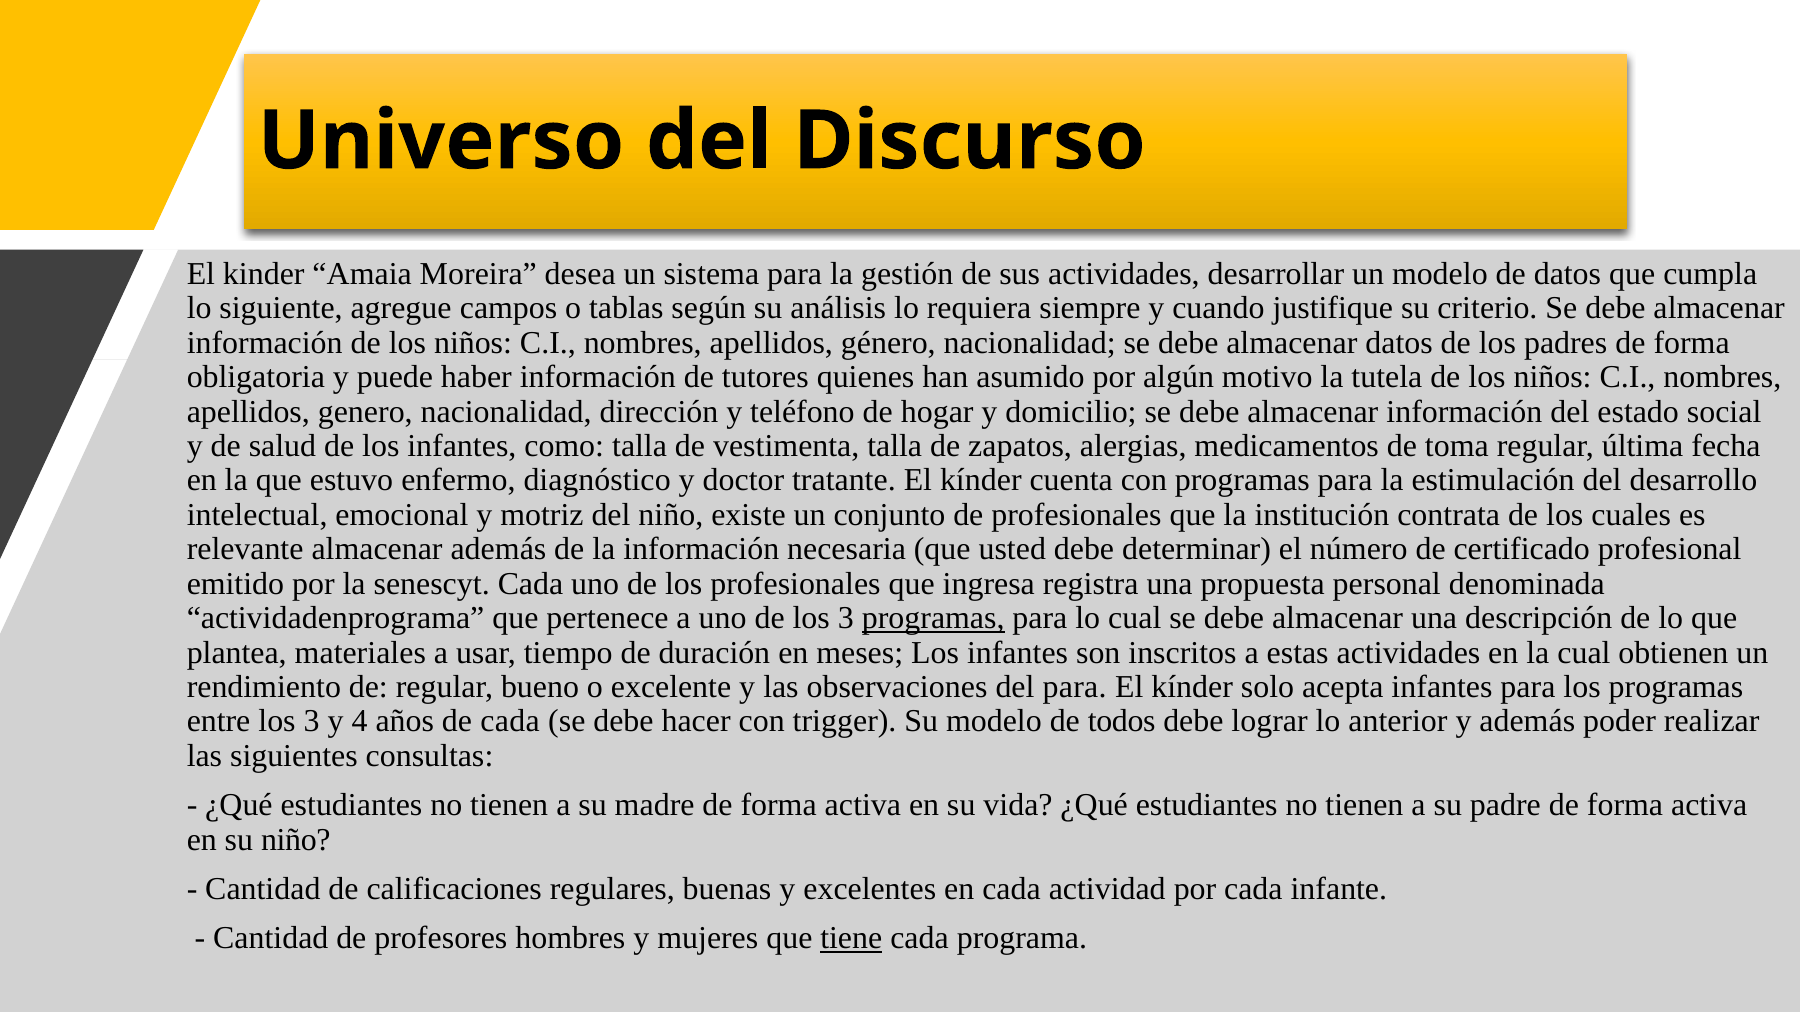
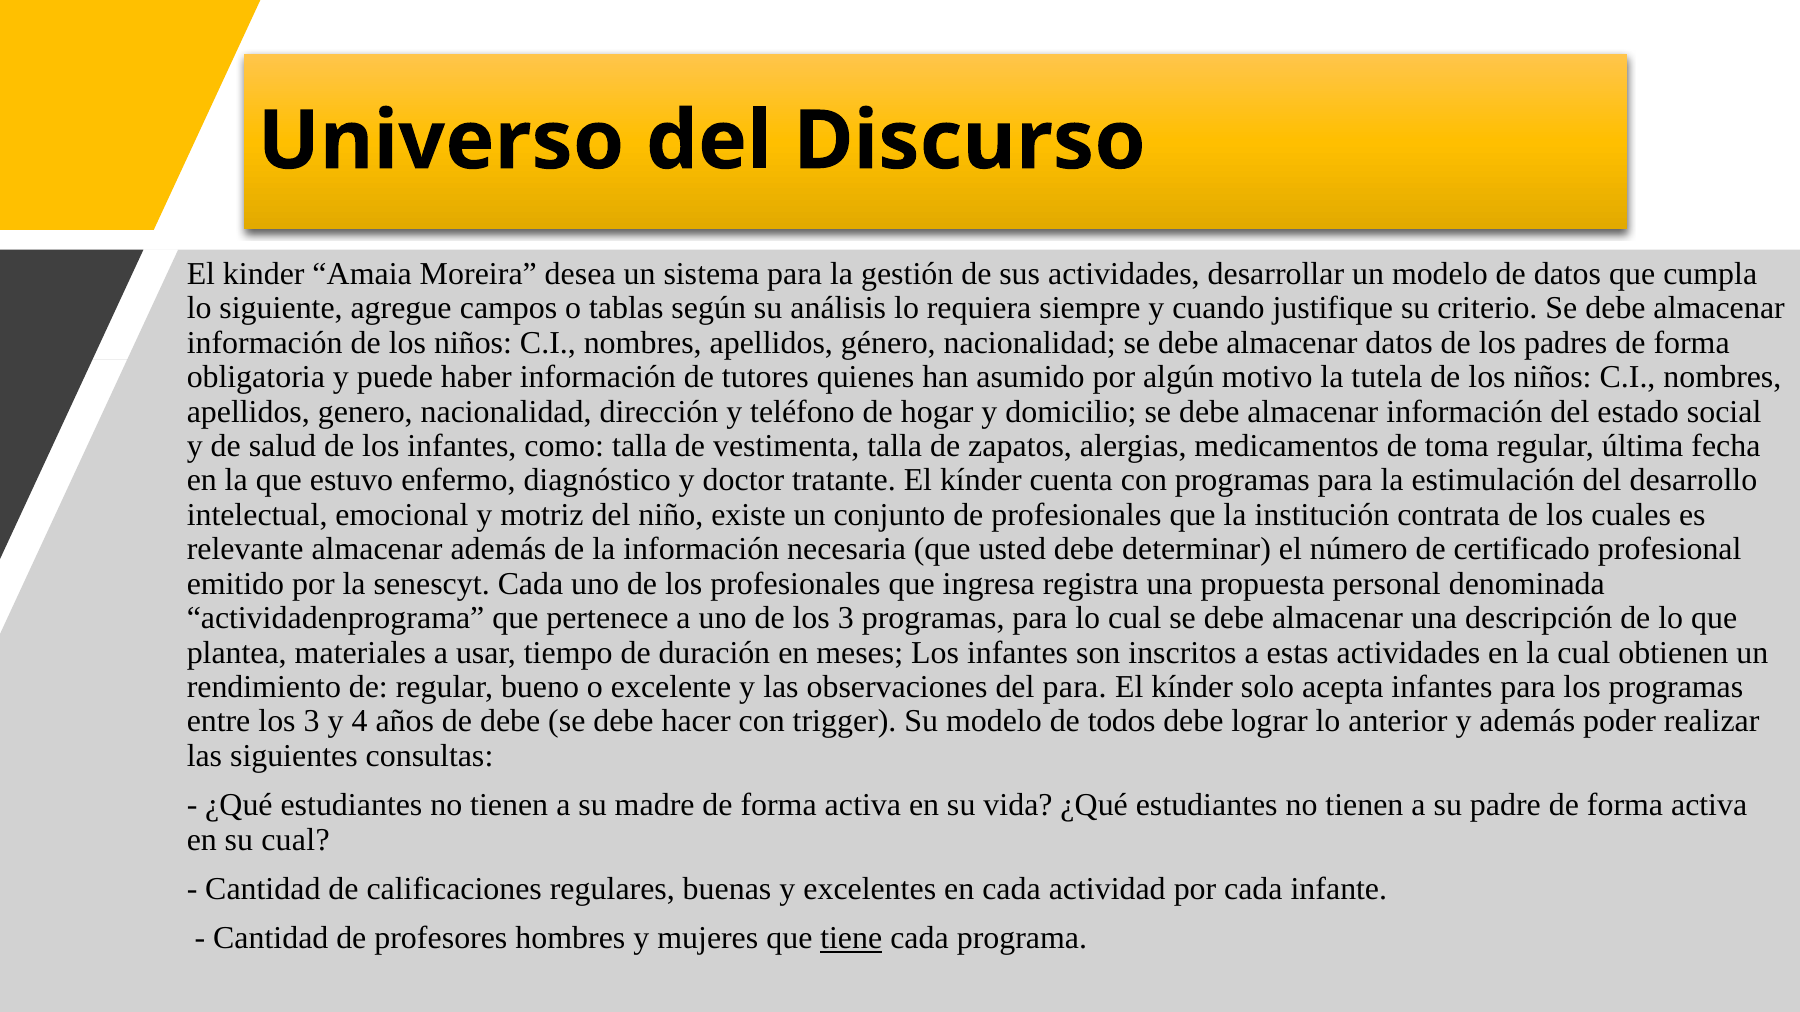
programas underline: present -> none (933, 618)
de cada: cada -> debe (510, 722)
su niño: niño -> cual (295, 840)
